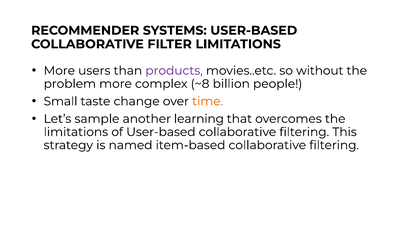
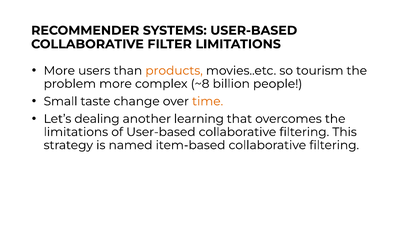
products colour: purple -> orange (174, 71)
without: without -> tourism (320, 71)
sample: sample -> dealing (97, 119)
